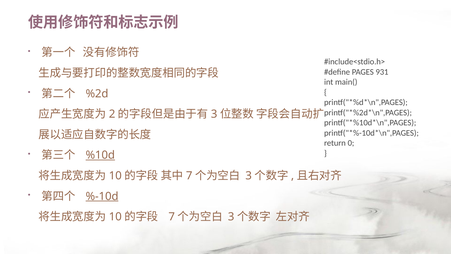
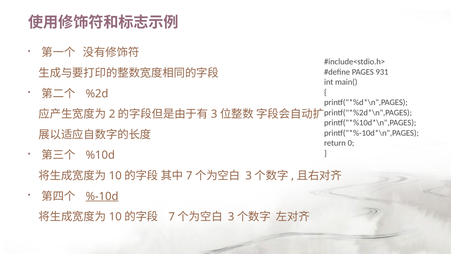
%10d underline: present -> none (100, 155)
